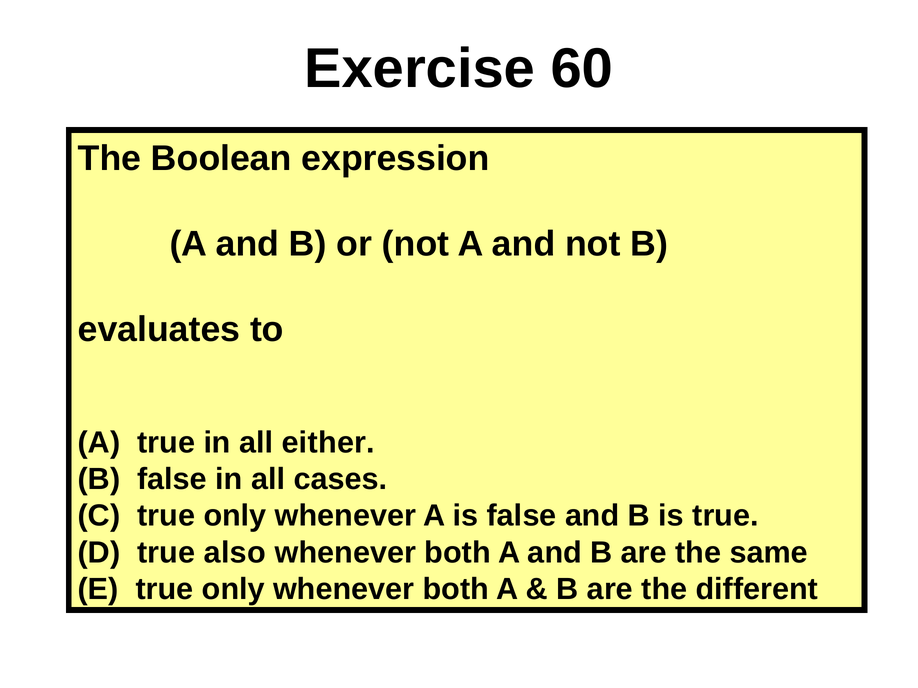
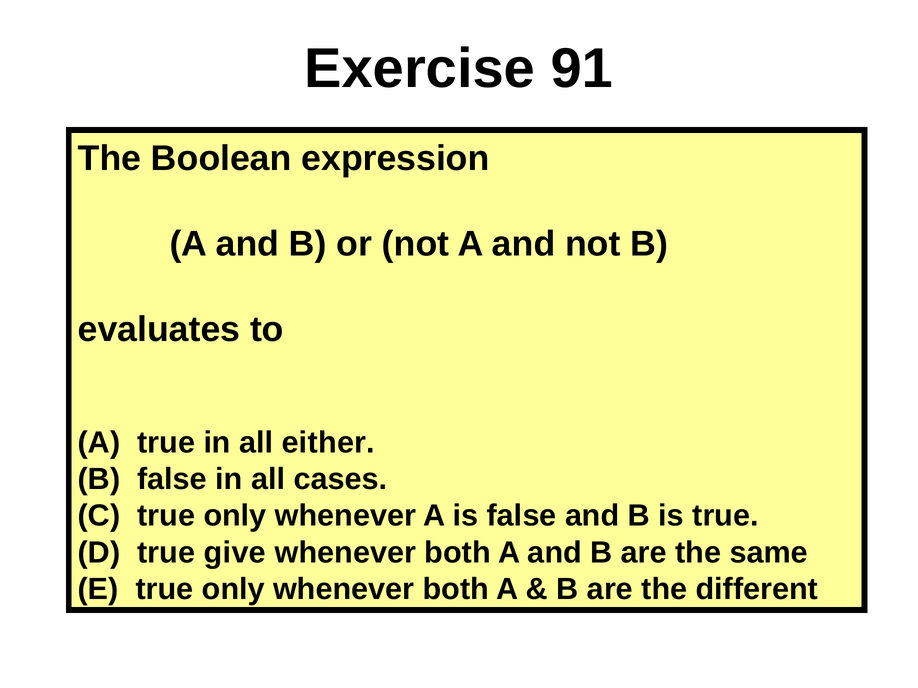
60: 60 -> 91 (582, 69)
also: also -> give (235, 553)
